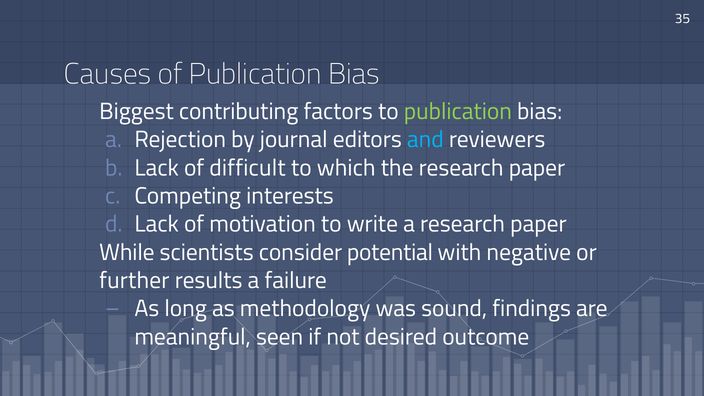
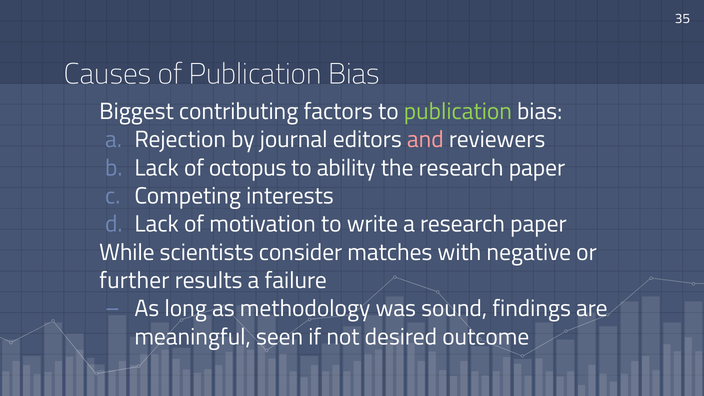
and colour: light blue -> pink (425, 140)
difficult: difficult -> octopus (248, 168)
which: which -> ability (346, 168)
potential: potential -> matches (390, 252)
